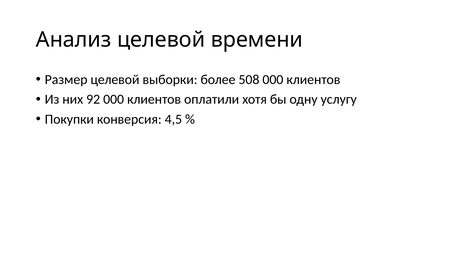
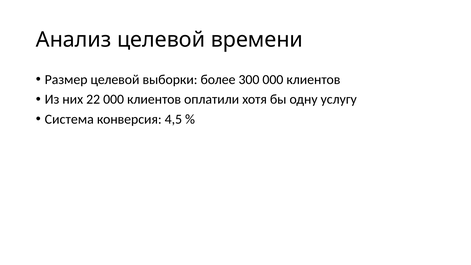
508: 508 -> 300 (249, 80)
92: 92 -> 22 (93, 99)
Покупки: Покупки -> Система (69, 119)
